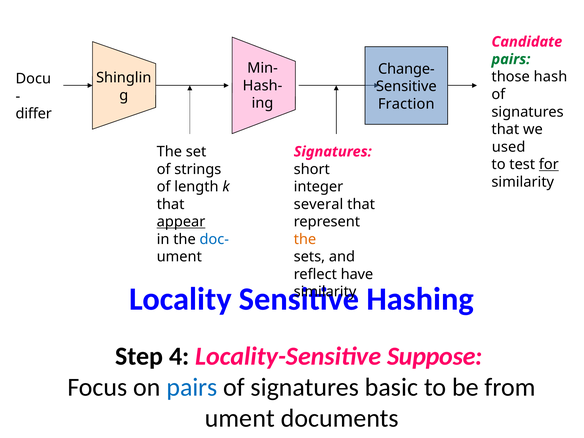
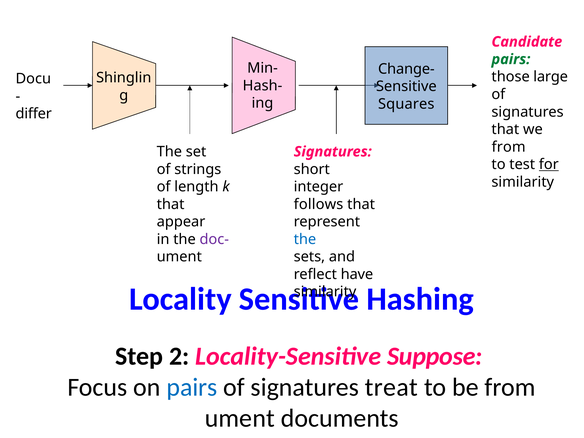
hash: hash -> large (551, 77)
Fraction: Fraction -> Squares (406, 104)
used: used -> from (509, 147)
several: several -> follows (319, 204)
appear underline: present -> none (181, 222)
the colour: orange -> blue (305, 239)
doc- colour: blue -> purple (214, 239)
4: 4 -> 2 (179, 356)
basic: basic -> treat (391, 387)
